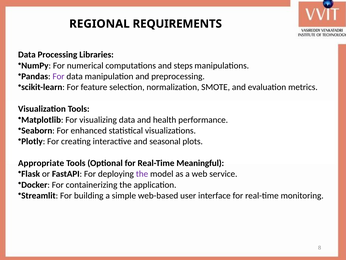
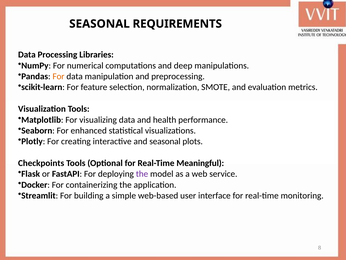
REGIONAL: REGIONAL -> SEASONAL (99, 24)
steps: steps -> deep (183, 65)
For colour: purple -> orange (59, 76)
Appropriate: Appropriate -> Checkpoints (41, 163)
